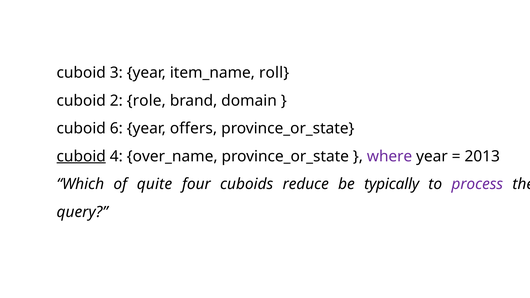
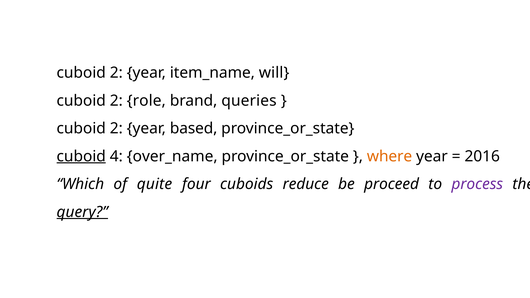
3: 3 -> 2 (116, 73)
roll: roll -> will (274, 73)
domain: domain -> queries (249, 101)
6: 6 -> 2 (116, 128)
offers: offers -> based (194, 128)
where colour: purple -> orange (390, 156)
2013: 2013 -> 2016 (482, 156)
typically: typically -> proceed (392, 184)
query underline: none -> present (82, 212)
